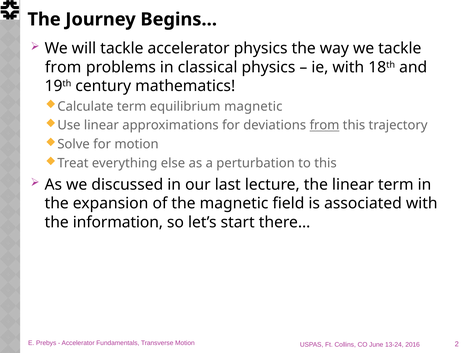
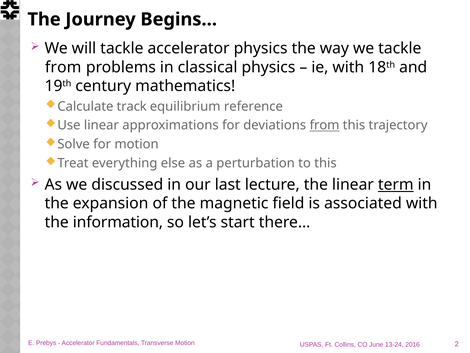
Calculate term: term -> track (132, 106)
equilibrium magnetic: magnetic -> reference (253, 106)
term underline: none -> present (396, 184)
